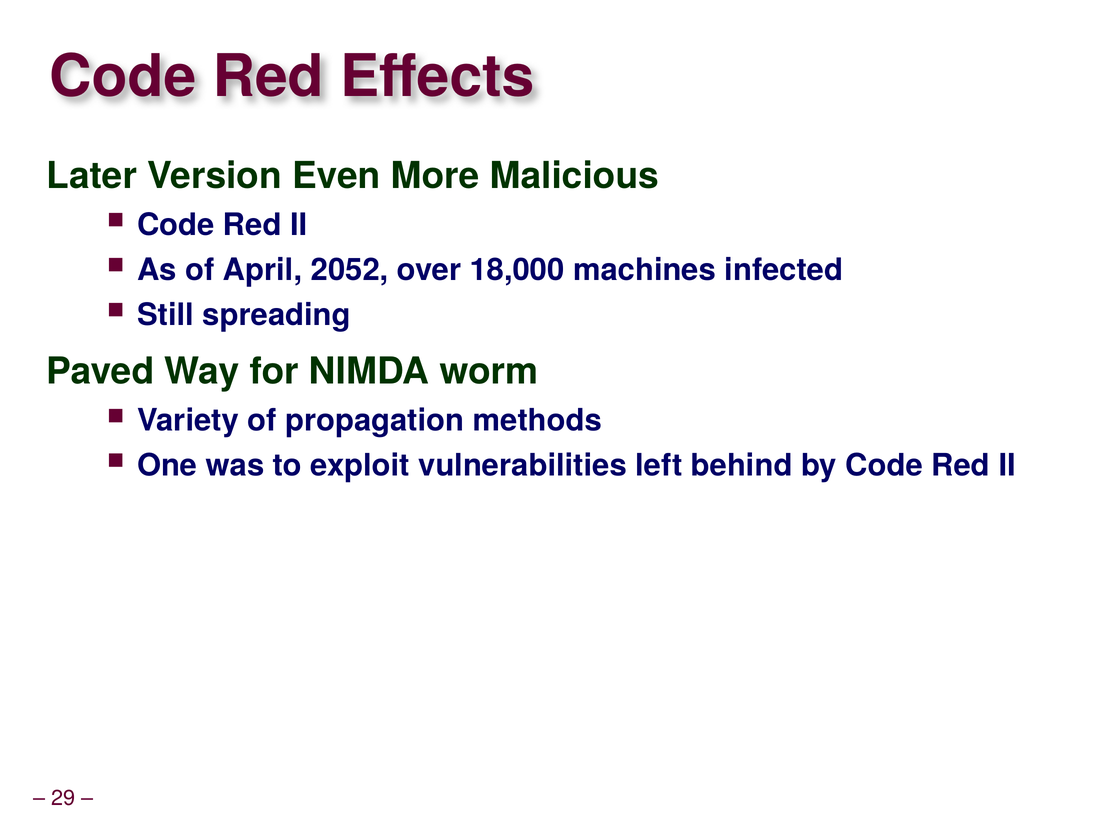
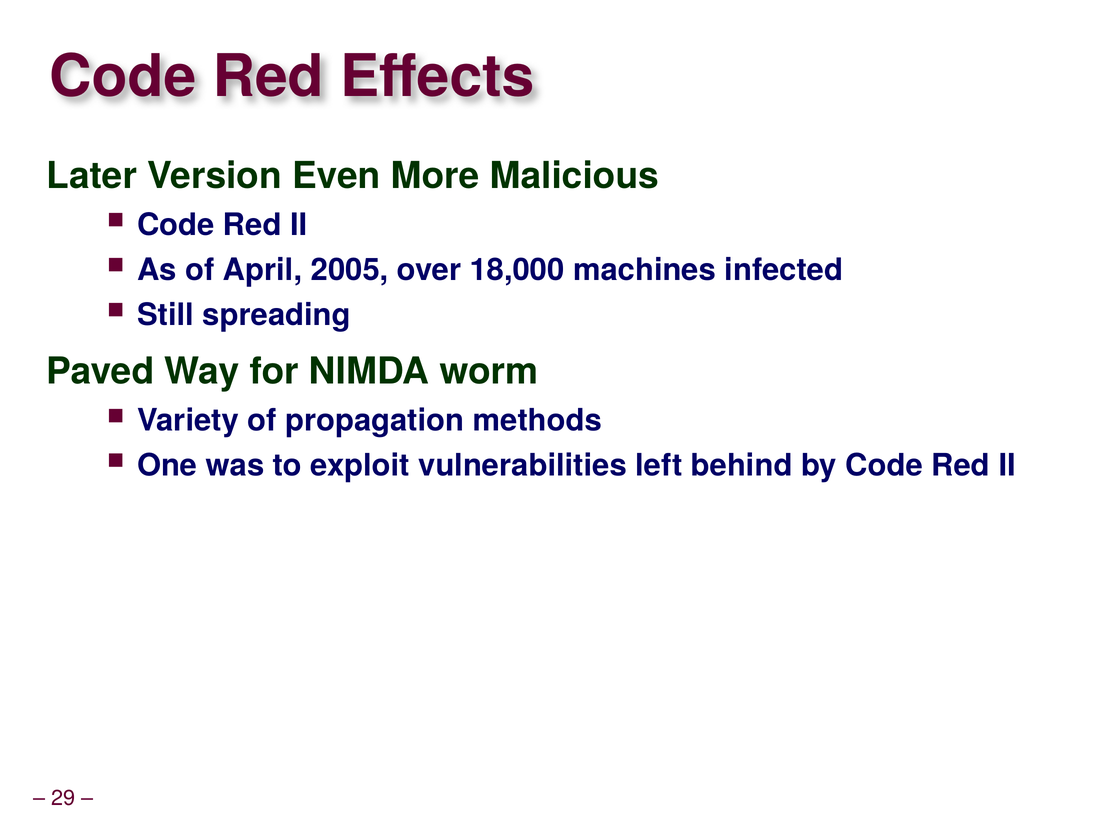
2052: 2052 -> 2005 (350, 270)
